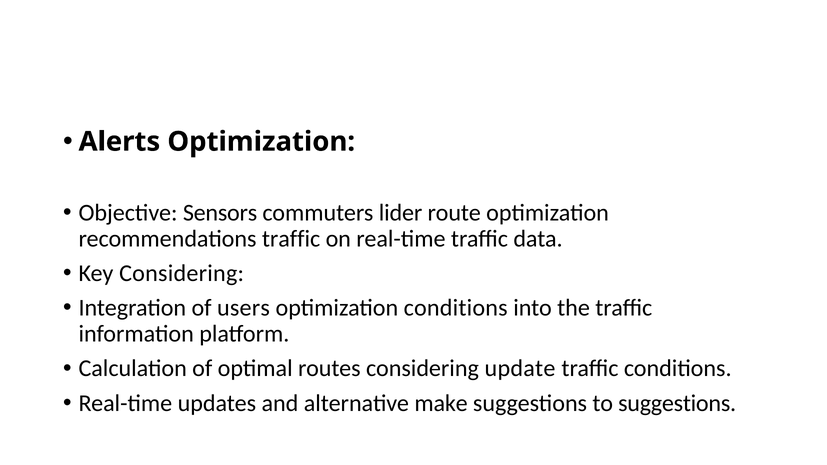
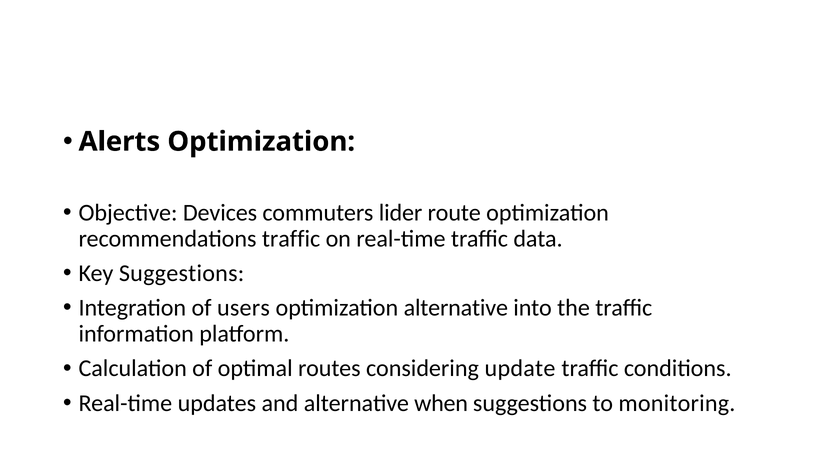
Sensors: Sensors -> Devices (220, 213)
Key Considering: Considering -> Suggestions (182, 273)
optimization conditions: conditions -> alternative (456, 308)
make: make -> when (441, 403)
to suggestions: suggestions -> monitoring (677, 403)
